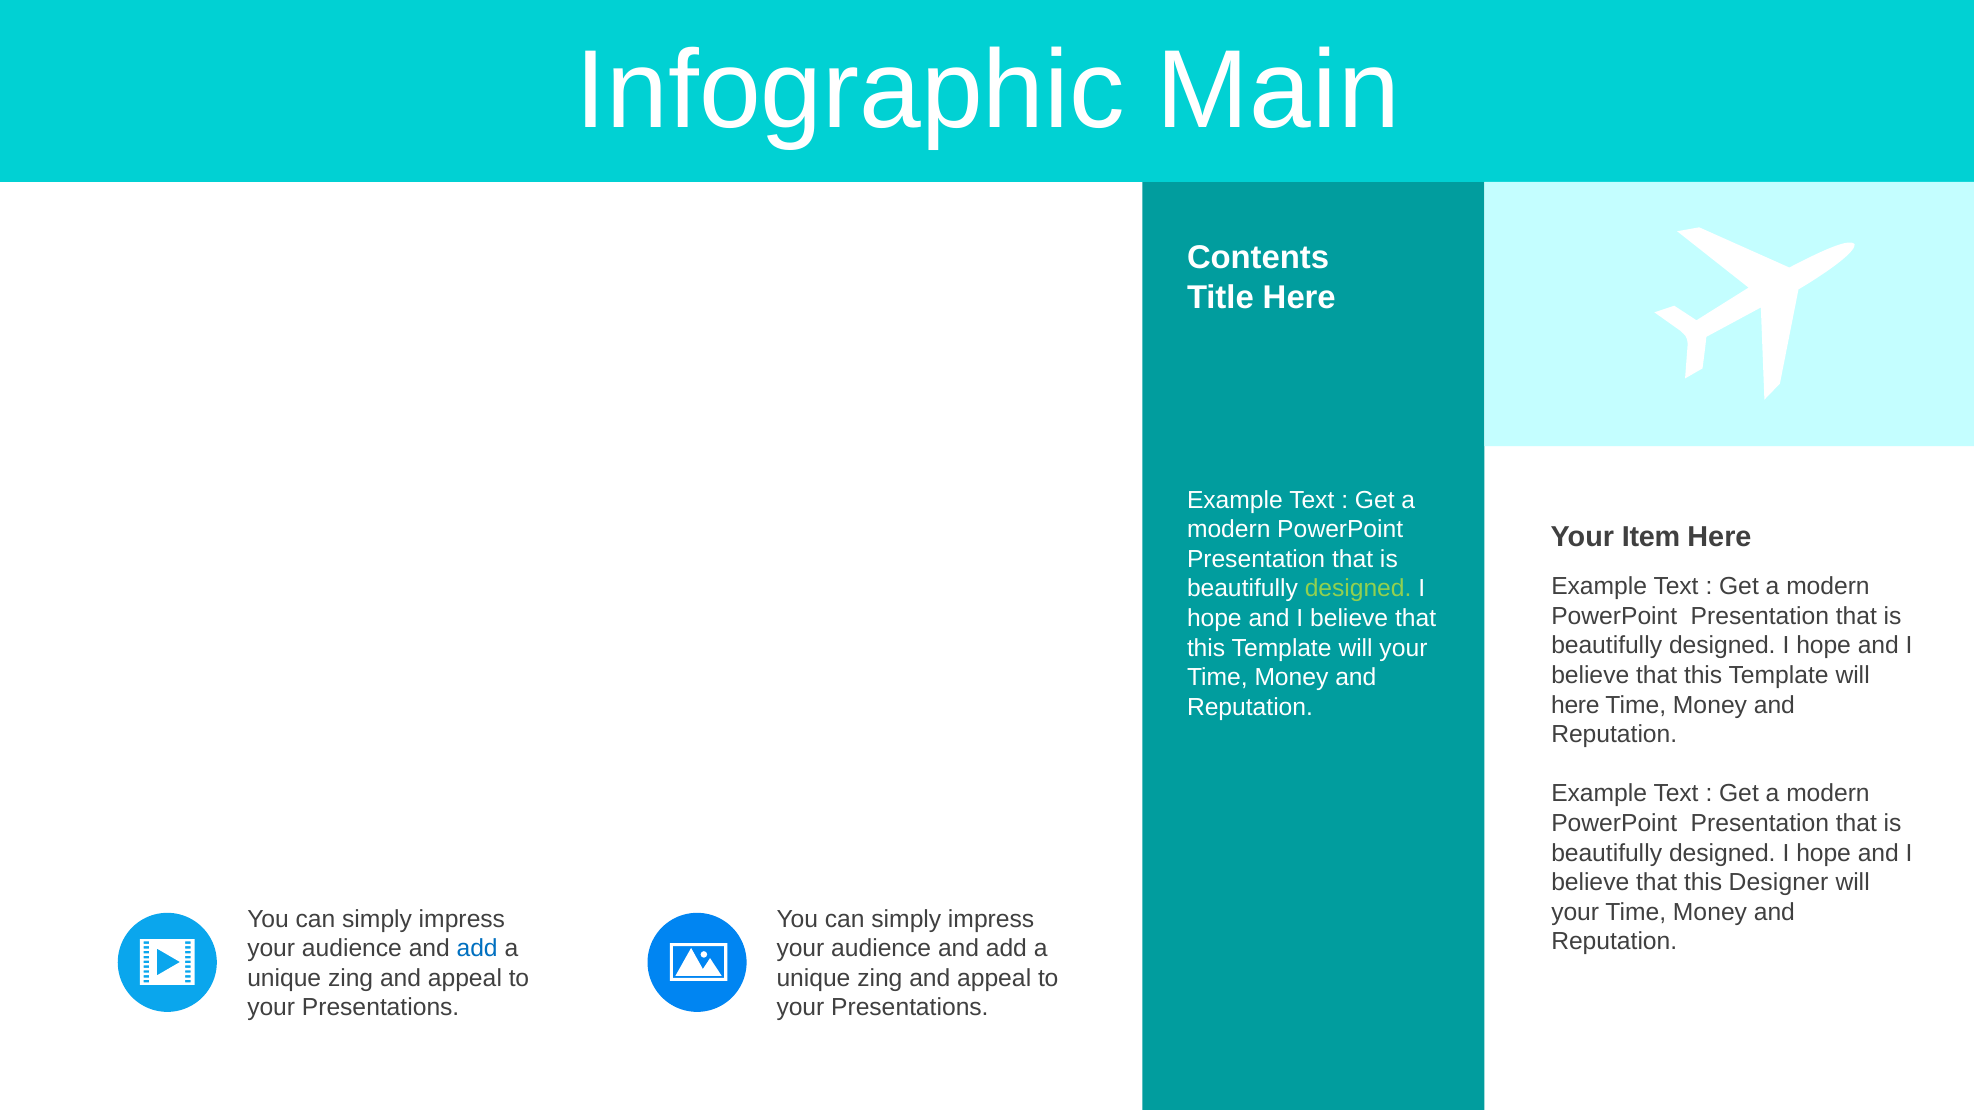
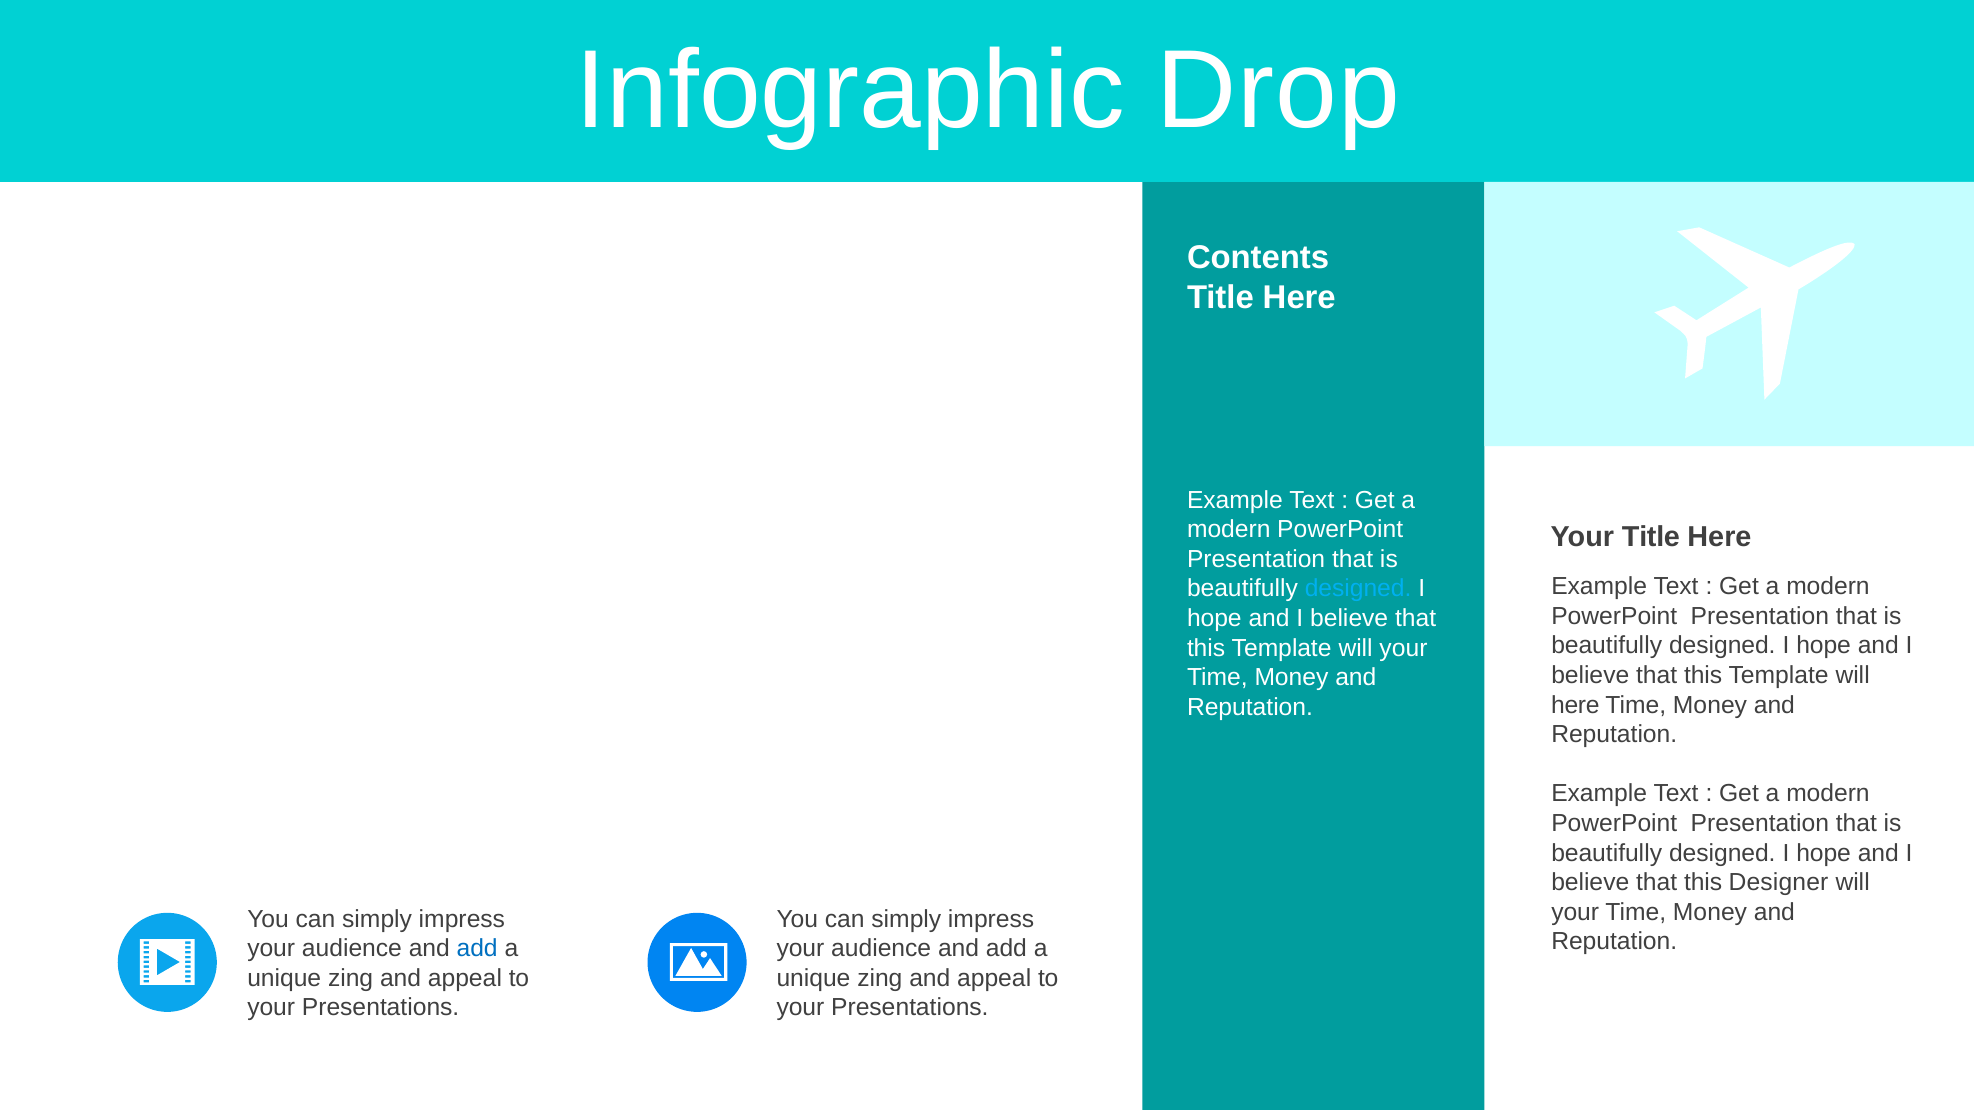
Main: Main -> Drop (1278, 91)
Your Item: Item -> Title (1651, 537)
designed colour: light green -> light blue (1358, 589)
